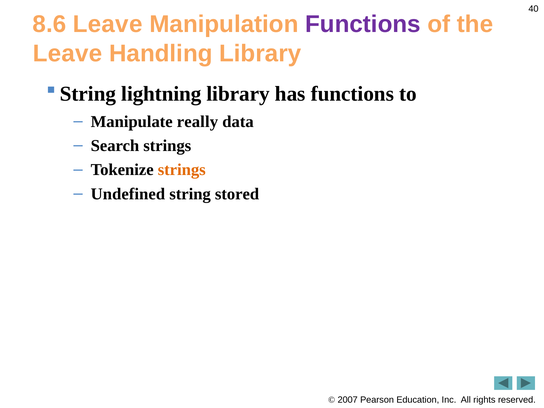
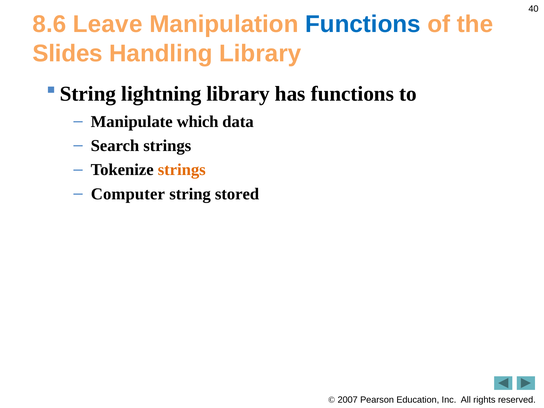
Functions colour: purple -> blue (363, 24)
Leave: Leave -> Slides (68, 53)
really: really -> which (198, 122)
Undefined: Undefined -> Computer (128, 194)
